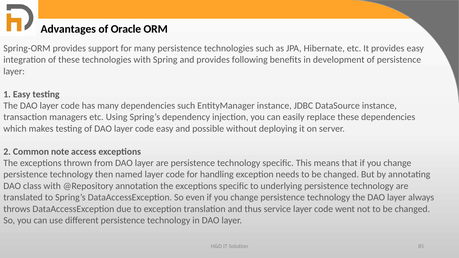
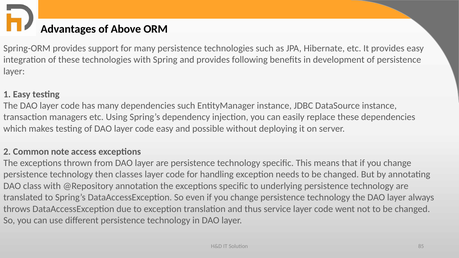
Oracle: Oracle -> Above (126, 29)
named: named -> classes (129, 175)
